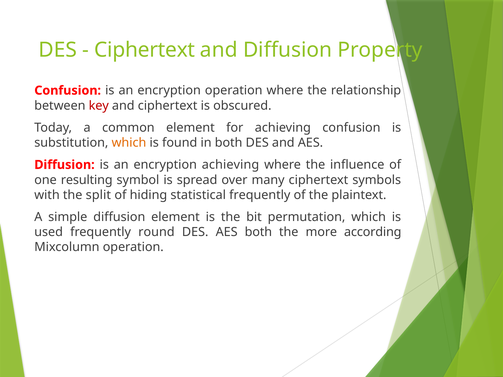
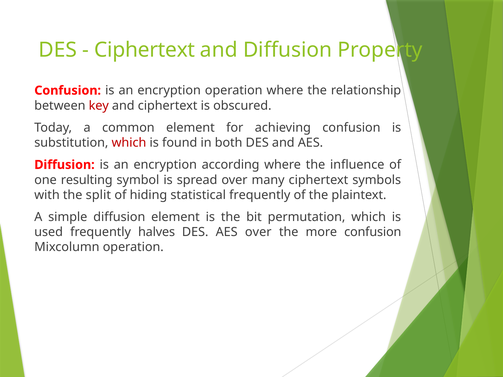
which colour: orange -> red (129, 143)
encryption achieving: achieving -> according (231, 165)
round: round -> halves (157, 232)
AES both: both -> over (258, 232)
more according: according -> confusion (373, 232)
